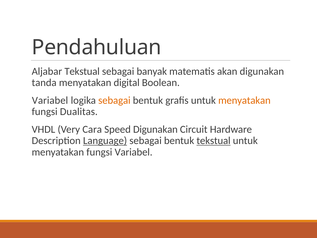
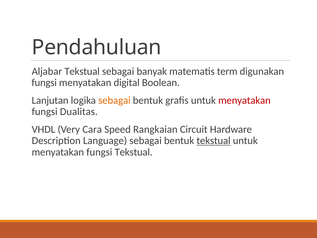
akan: akan -> term (227, 71)
tanda: tanda -> fungsi (44, 83)
Variabel: Variabel -> Lanjutan (50, 100)
menyatakan colour: orange -> red (244, 100)
Speed Digunakan: Digunakan -> Rangkaian (155, 129)
Language underline: present -> none (105, 141)
fungsi Variabel: Variabel -> Tekstual (134, 152)
